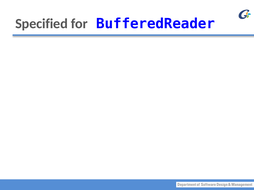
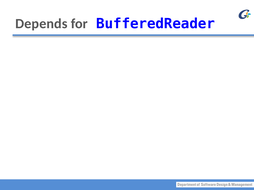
Specified: Specified -> Depends (41, 24)
